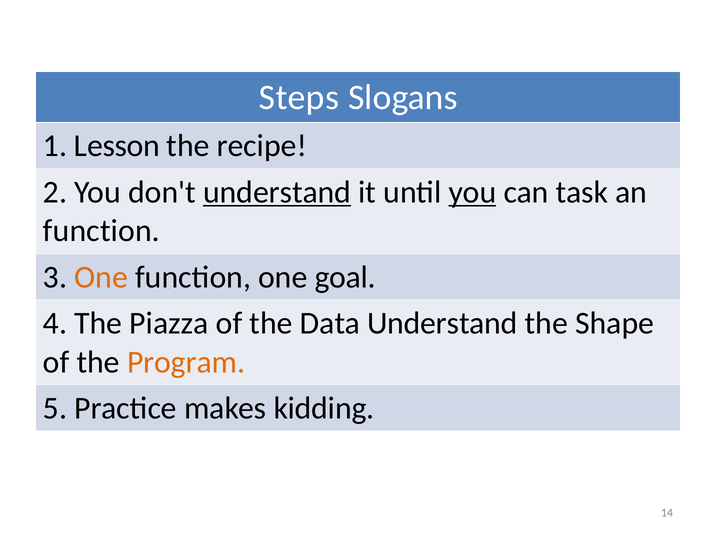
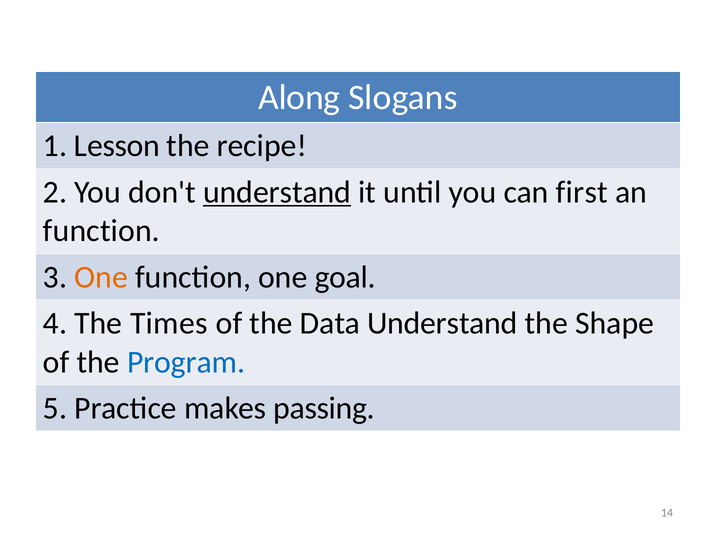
Steps: Steps -> Along (299, 98)
you underline: present -> none (473, 192)
task: task -> first (582, 192)
Piazza: Piazza -> Times (169, 323)
Program colour: orange -> blue (186, 362)
kidding: kidding -> passing (324, 408)
